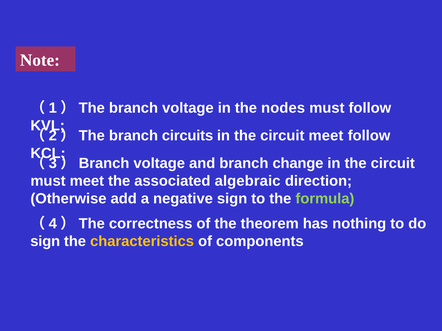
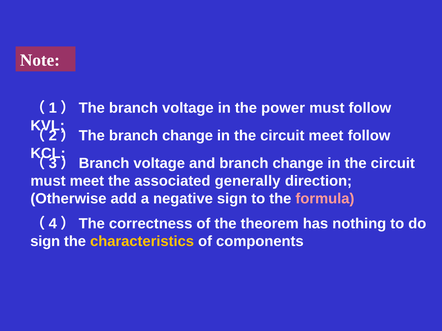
nodes: nodes -> power (283, 108)
（2）The branch circuits: circuits -> change (188, 136)
algebraic: algebraic -> generally (248, 181)
formula colour: light green -> pink (325, 199)
